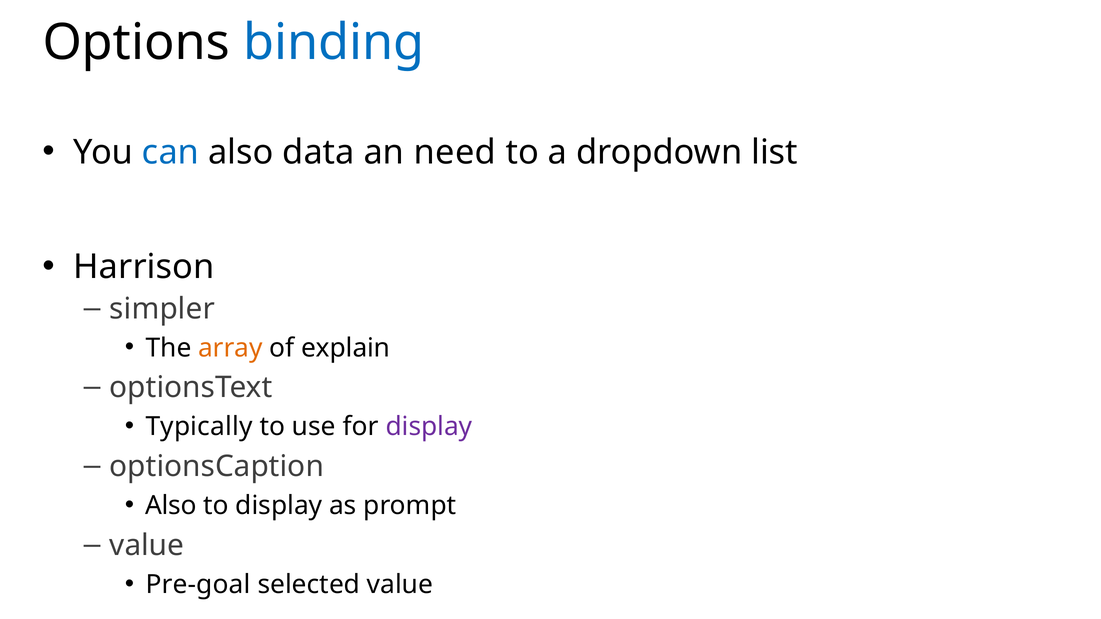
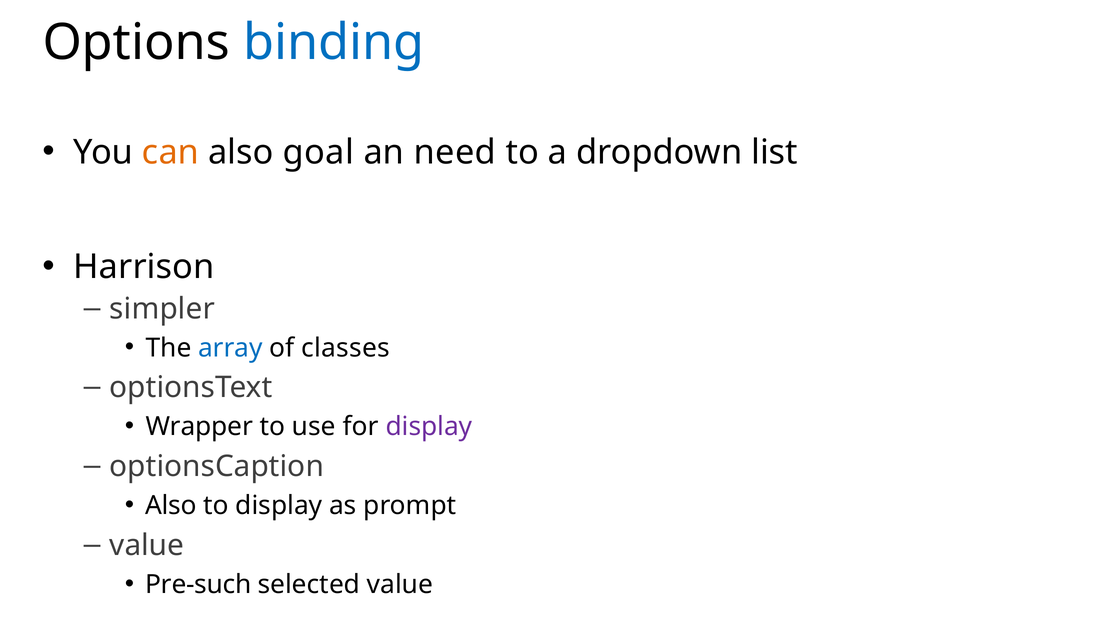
can colour: blue -> orange (171, 152)
data: data -> goal (318, 152)
array colour: orange -> blue (230, 348)
explain: explain -> classes (346, 348)
Typically: Typically -> Wrapper (199, 427)
Pre-goal: Pre-goal -> Pre-such (198, 585)
